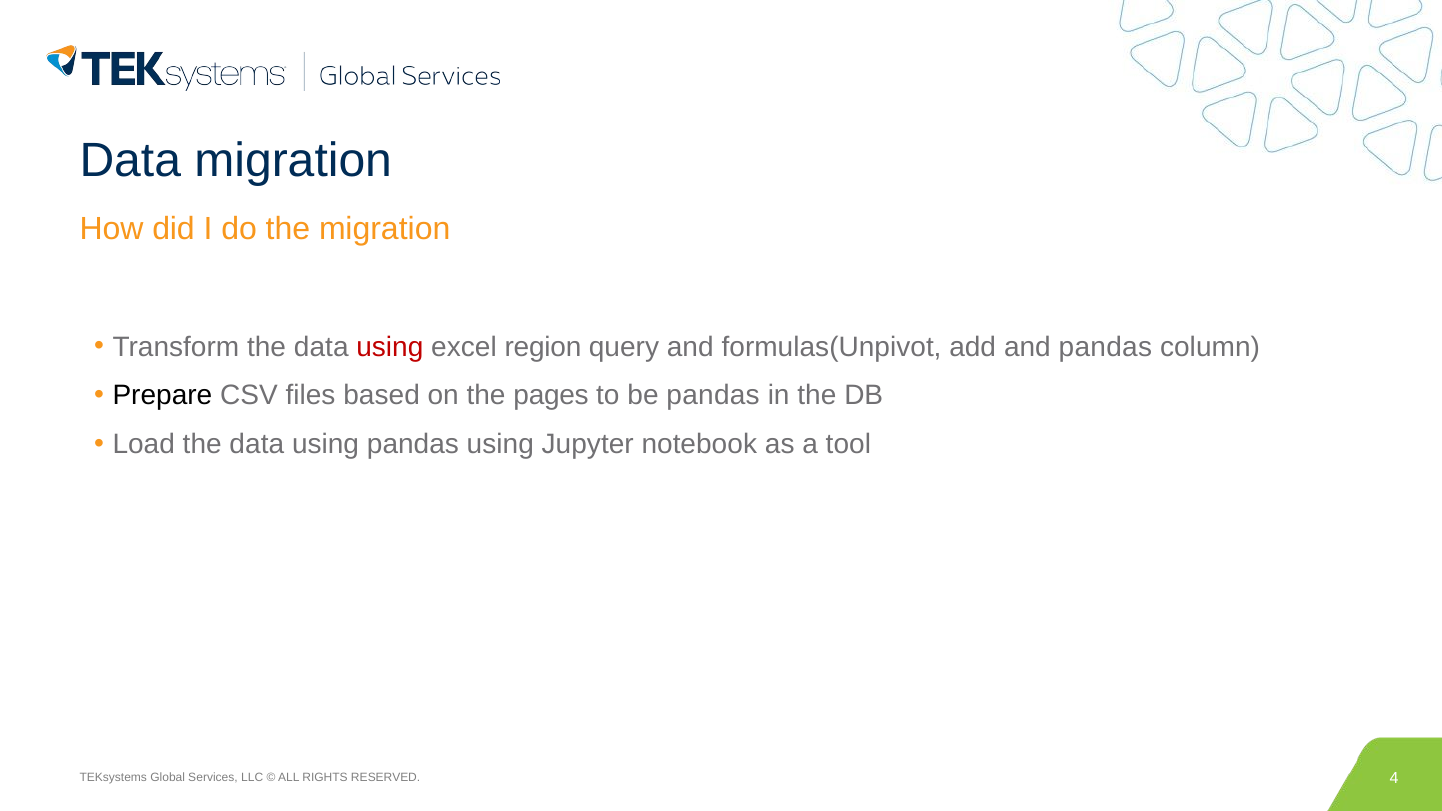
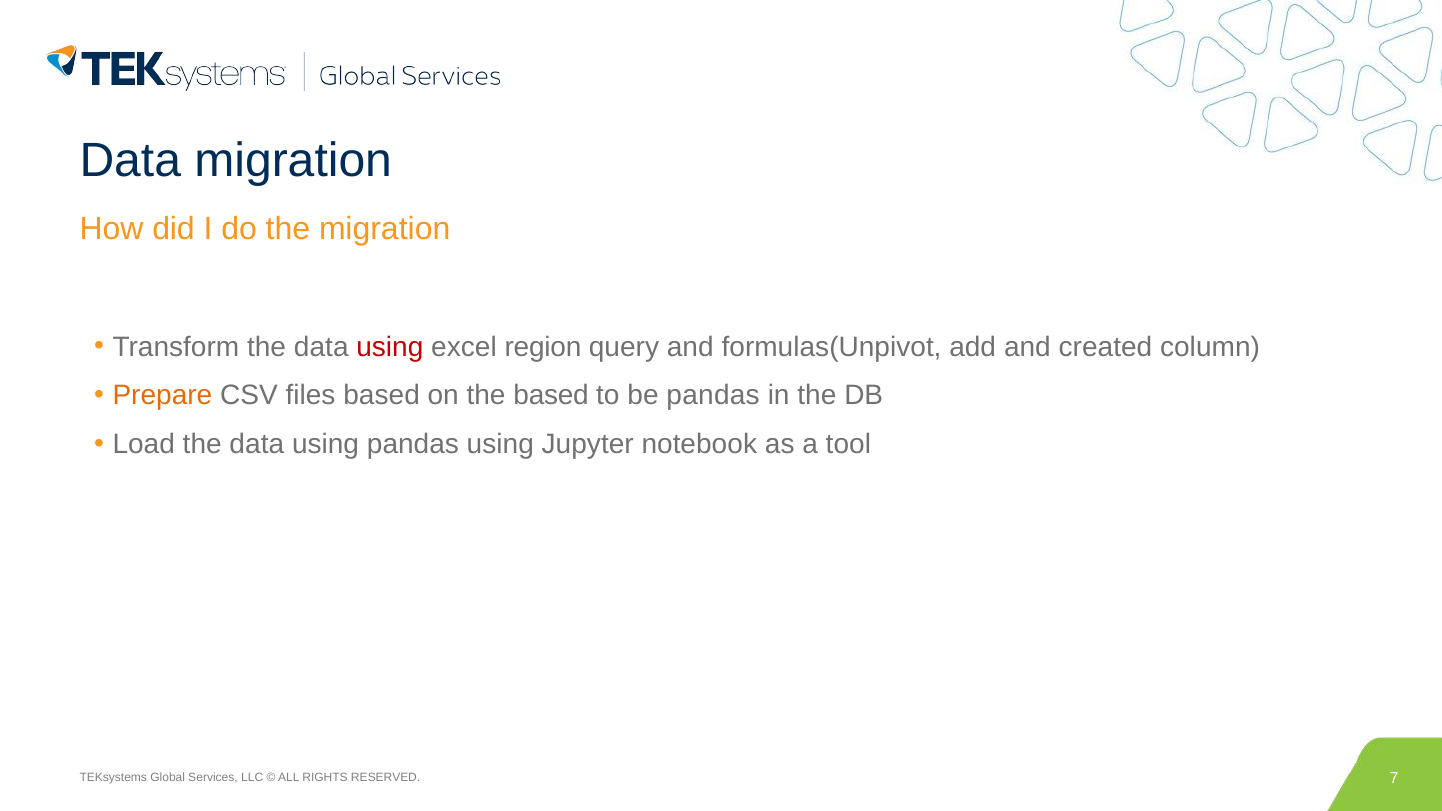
and pandas: pandas -> created (1105, 347)
Prepare colour: black -> orange (162, 396)
the pages: pages -> based (551, 396)
4: 4 -> 7 (1394, 778)
